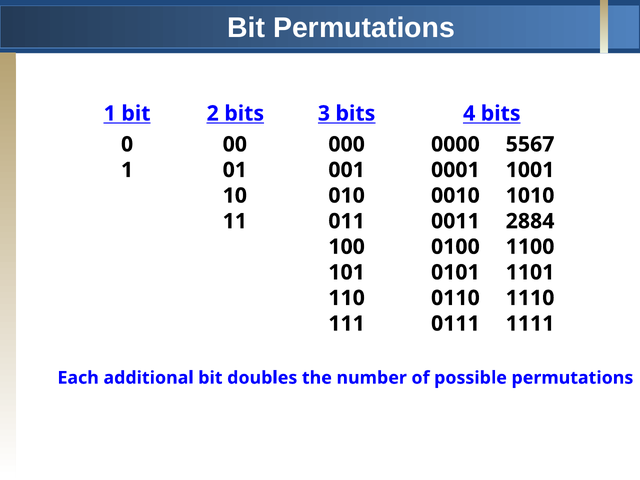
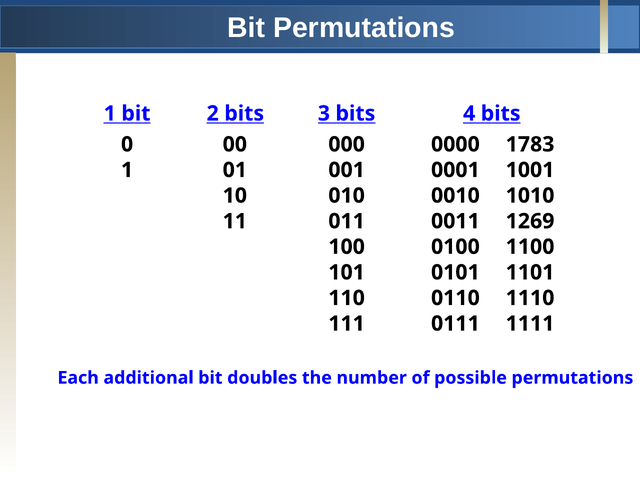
5567: 5567 -> 1783 (530, 144)
2884: 2884 -> 1269 (530, 221)
